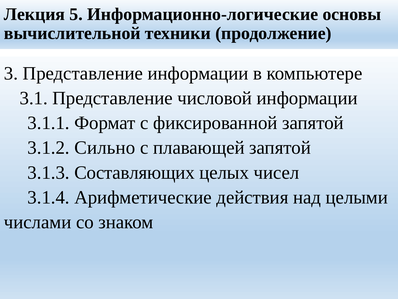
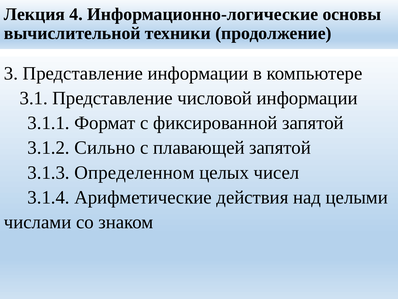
5: 5 -> 4 (76, 14)
Составляющих: Составляющих -> Определенном (134, 172)
